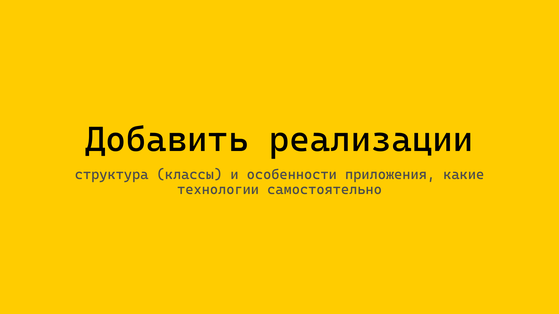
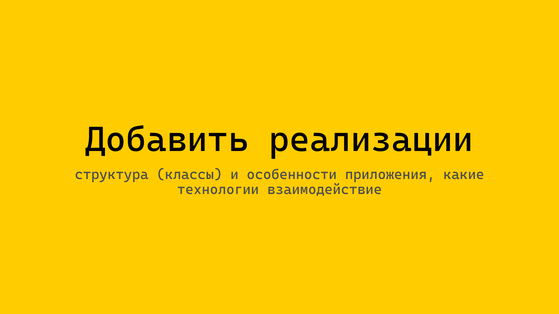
самостоятельно: самостоятельно -> взаимодействие (325, 190)
